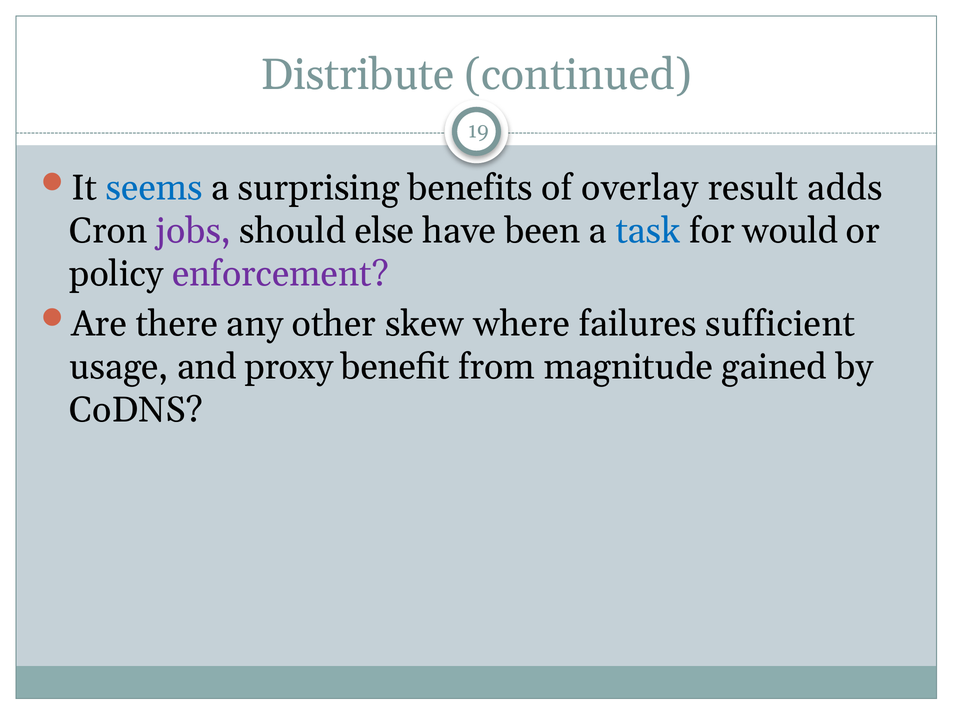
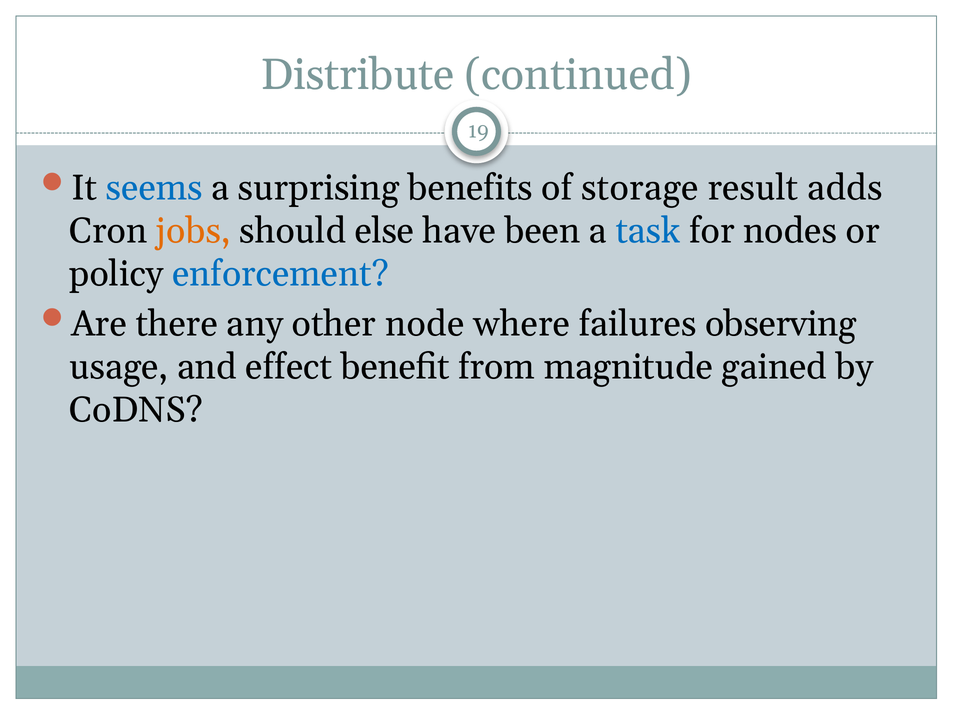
overlay: overlay -> storage (640, 188)
jobs colour: purple -> orange (193, 231)
would: would -> nodes (790, 231)
enforcement colour: purple -> blue (280, 274)
skew: skew -> node (425, 324)
sufficient: sufficient -> observing (781, 324)
proxy: proxy -> effect (289, 367)
